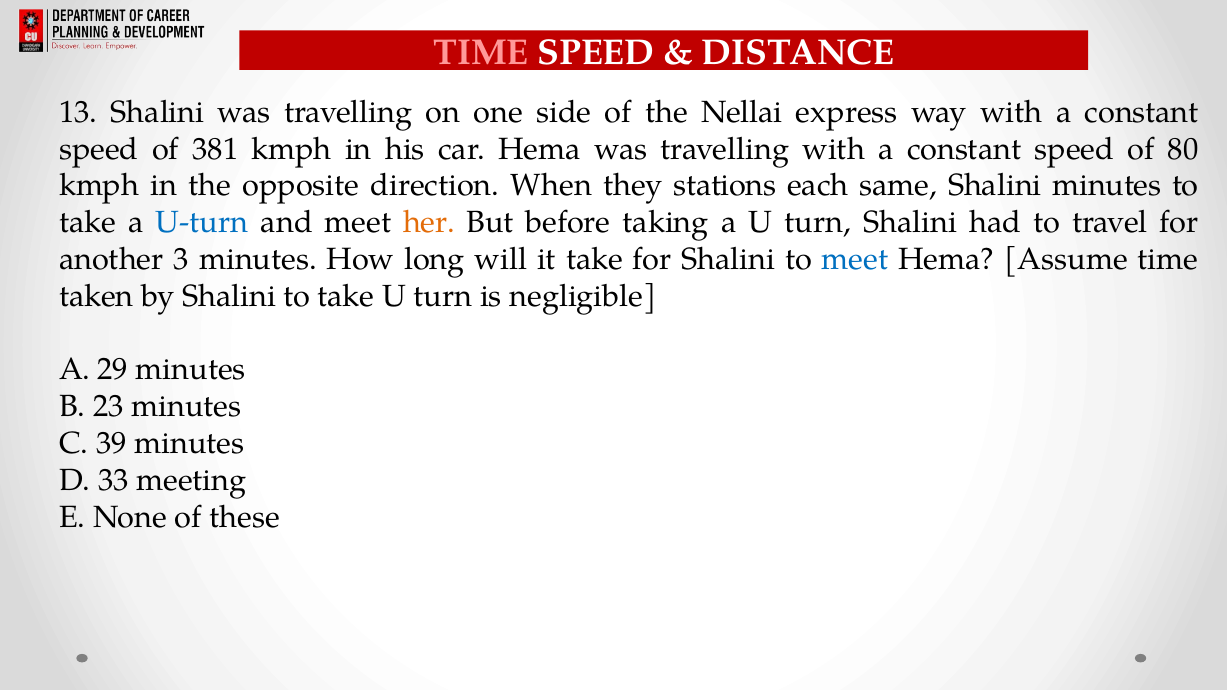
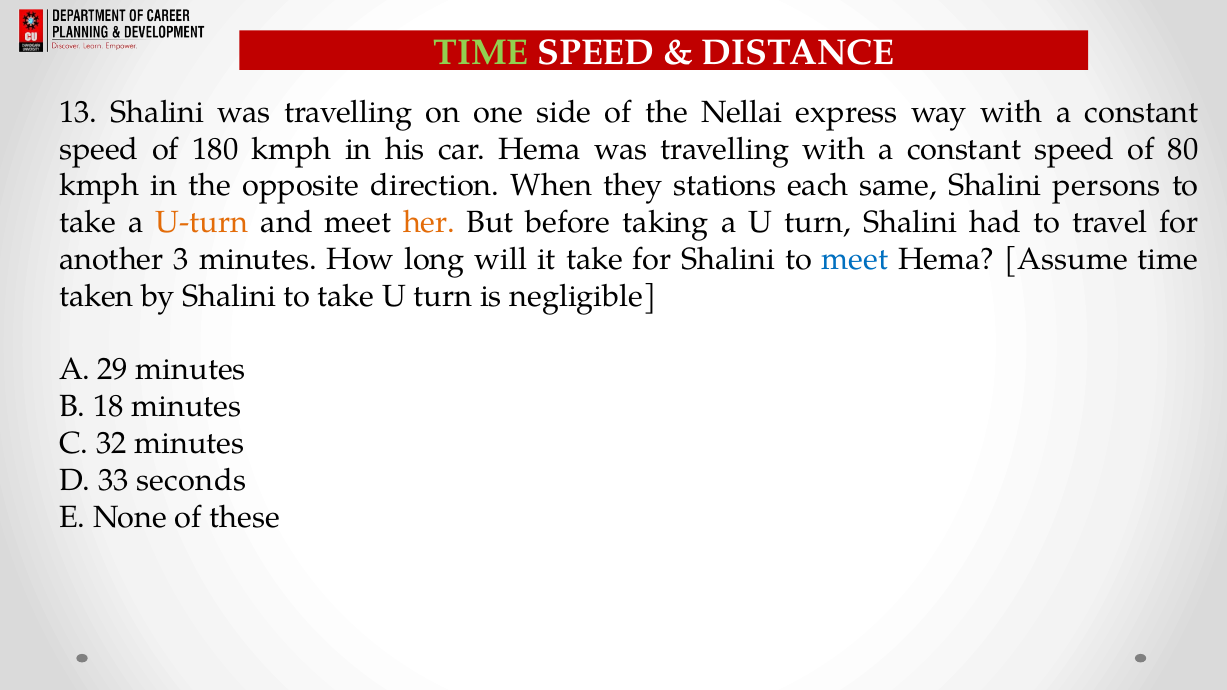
TIME colour: pink -> light green (481, 53)
381: 381 -> 180 (215, 149)
Shalini minutes: minutes -> persons (1107, 186)
U-turn colour: blue -> orange (202, 223)
23: 23 -> 18 (109, 407)
39: 39 -> 32 (111, 444)
meeting: meeting -> seconds (191, 480)
